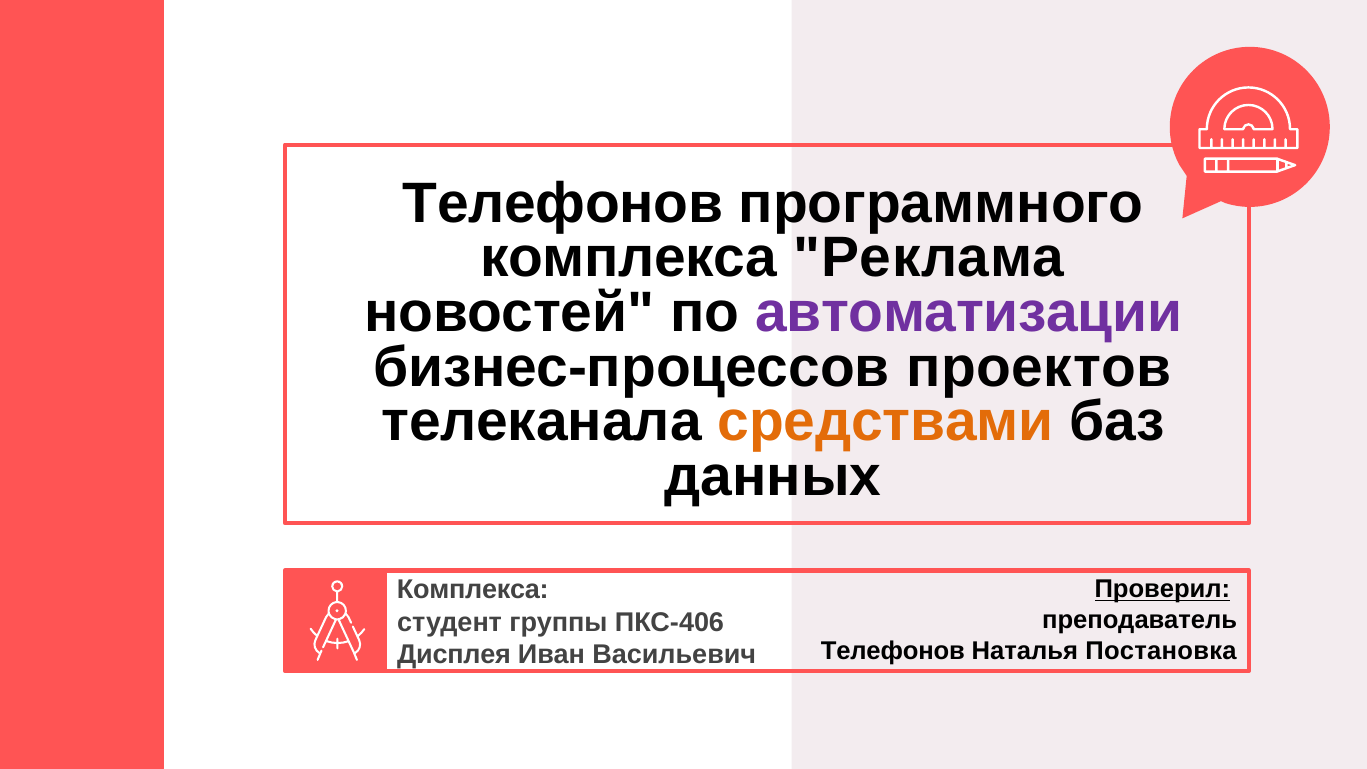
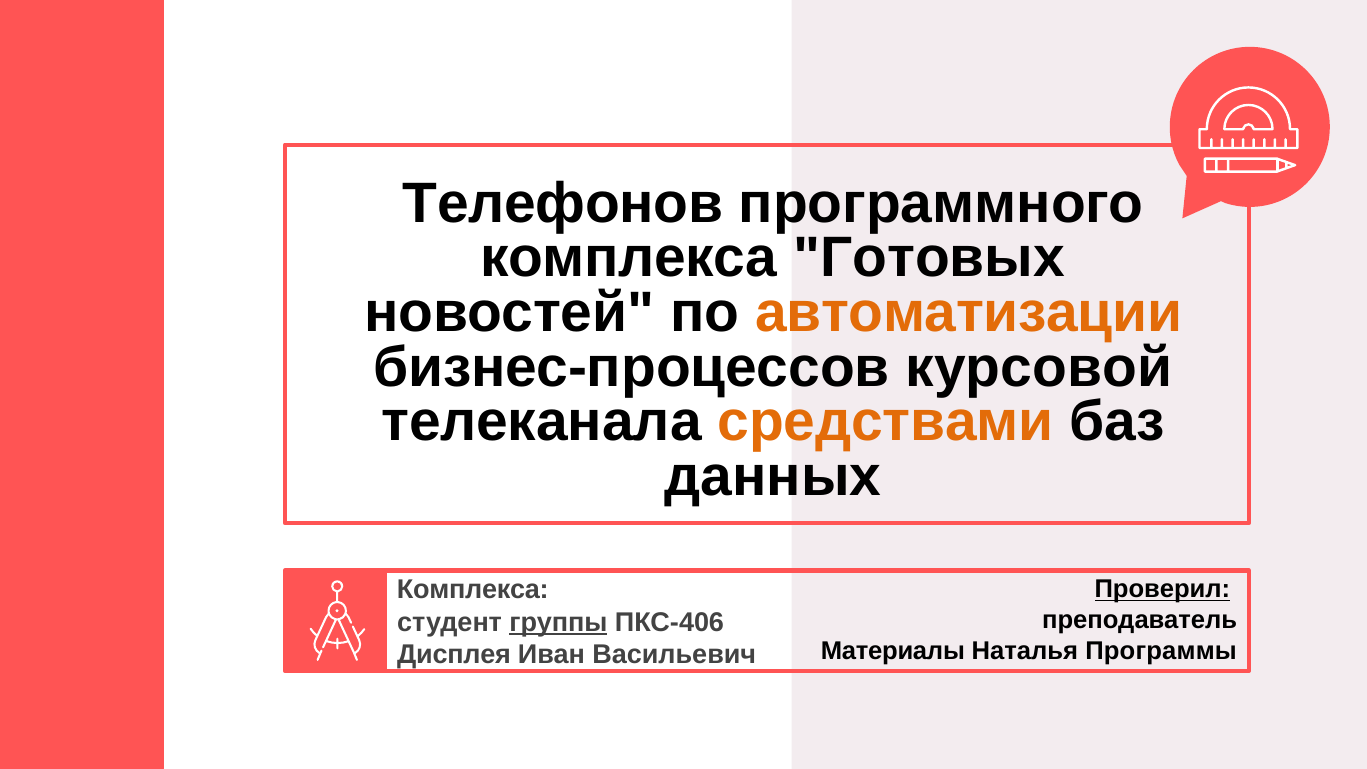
Реклама: Реклама -> Готовых (929, 258)
автоматизации colour: purple -> orange (969, 313)
проектов: проектов -> курсовой (1039, 367)
группы underline: none -> present (558, 622)
Телефонов: Телефонов -> Материалы (893, 651)
Постановка: Постановка -> Программы (1161, 651)
